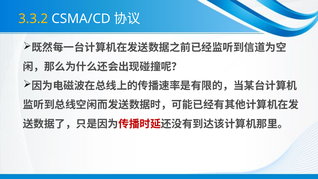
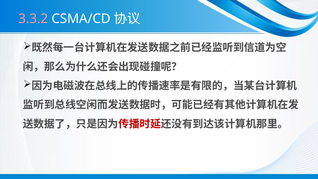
3.3.2 colour: yellow -> pink (33, 19)
